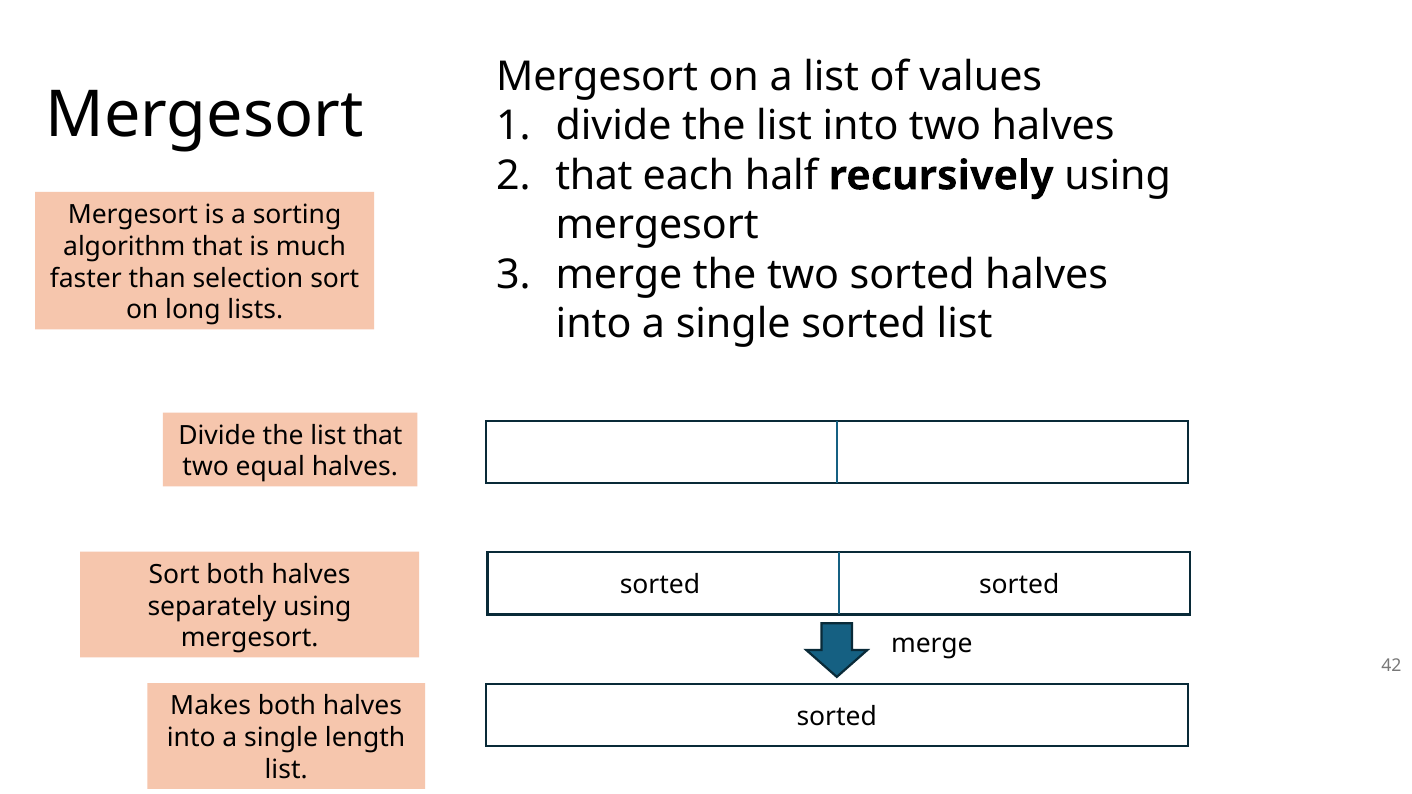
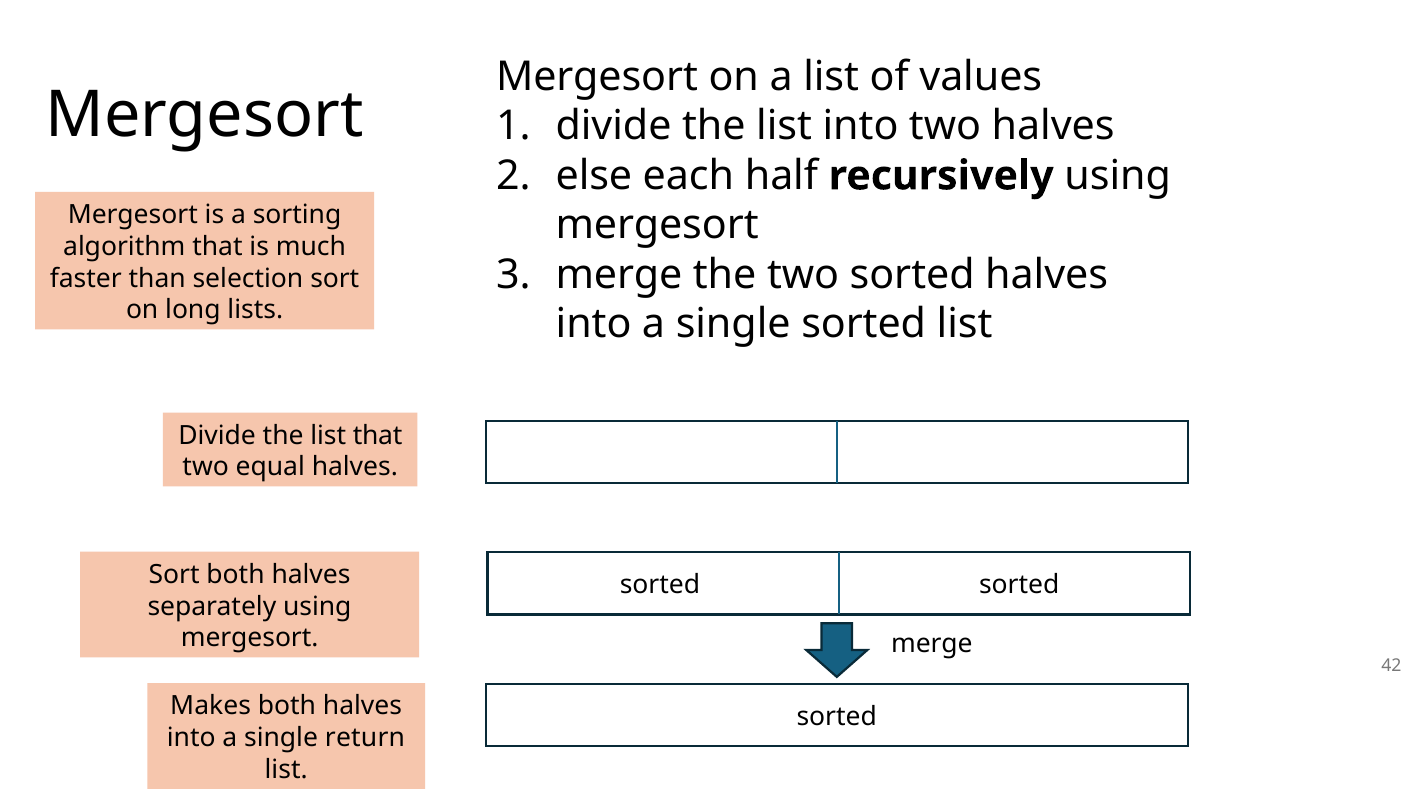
that: that -> else (594, 176)
length: length -> return (365, 738)
